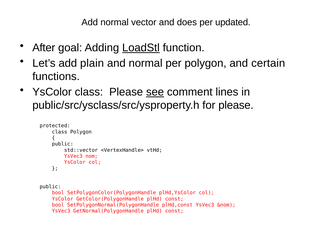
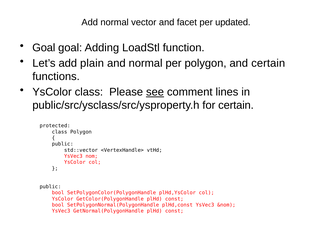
does: does -> facet (187, 22)
After: After -> Goal (44, 48)
LoadStl underline: present -> none (141, 48)
for please: please -> certain (236, 105)
